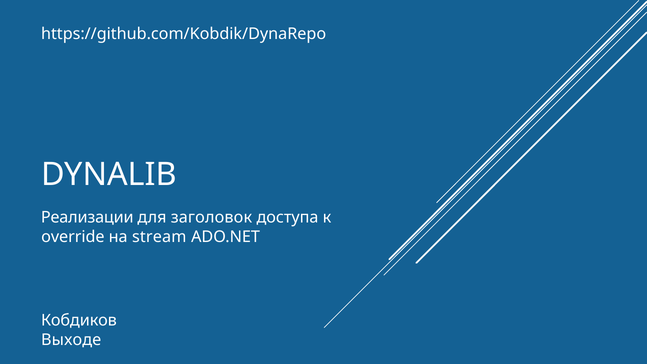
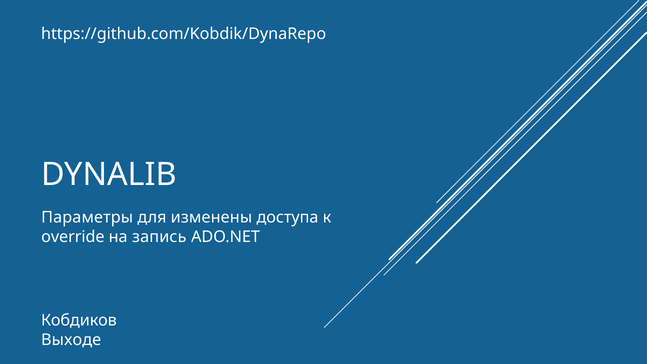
Реализации: Реализации -> Параметры (87, 217)
заголовок: заголовок -> изменены (211, 217)
stream: stream -> запись (159, 237)
